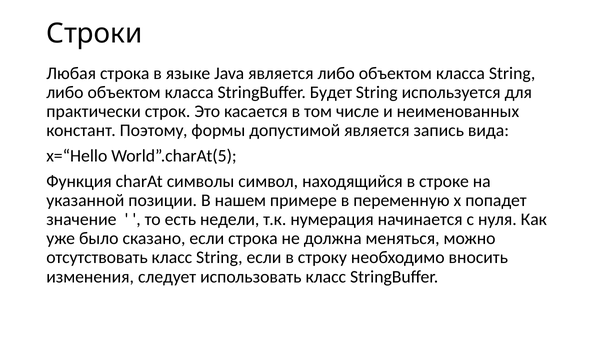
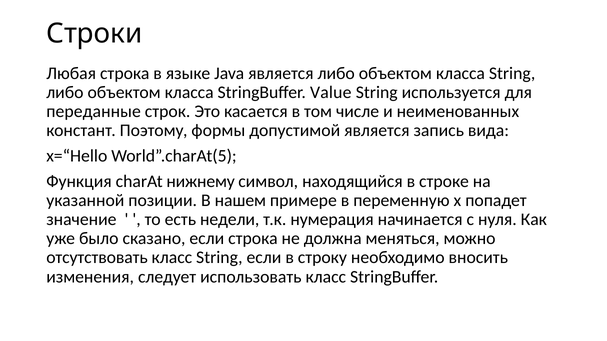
Будет: Будет -> Value (331, 93)
практически: практически -> переданные (94, 112)
символы: символы -> нижнему (201, 182)
